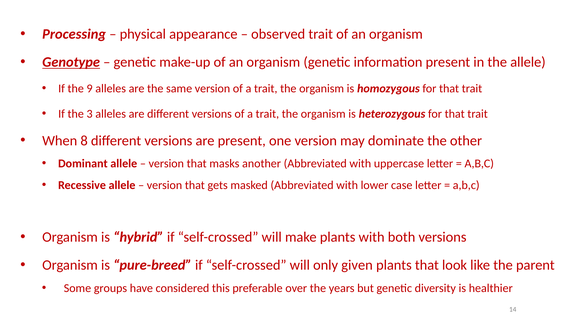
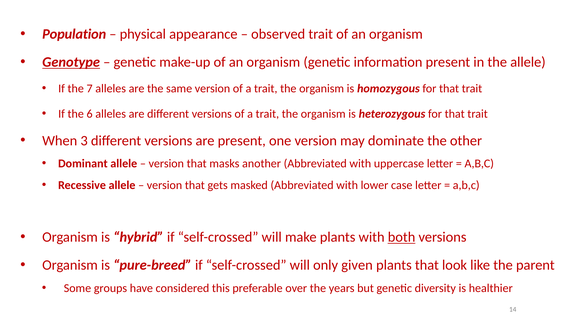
Processing: Processing -> Population (74, 34)
9: 9 -> 7 (90, 88)
3: 3 -> 6 (90, 114)
8: 8 -> 3 (84, 140)
both underline: none -> present (402, 237)
